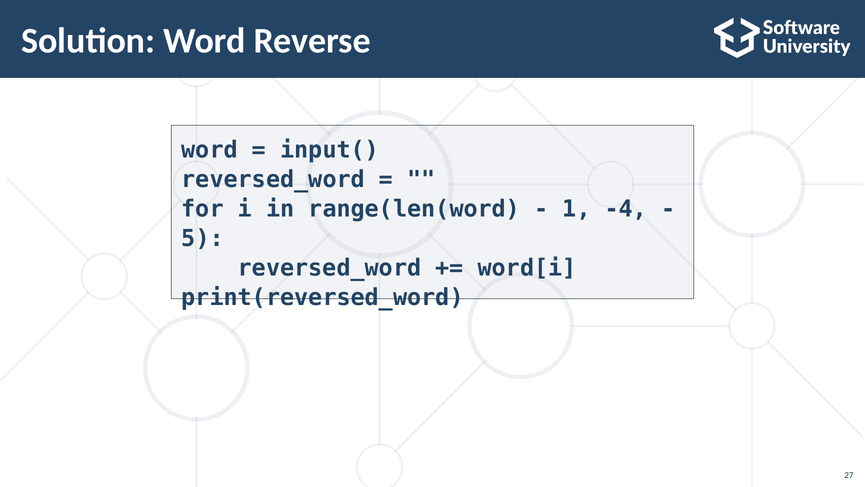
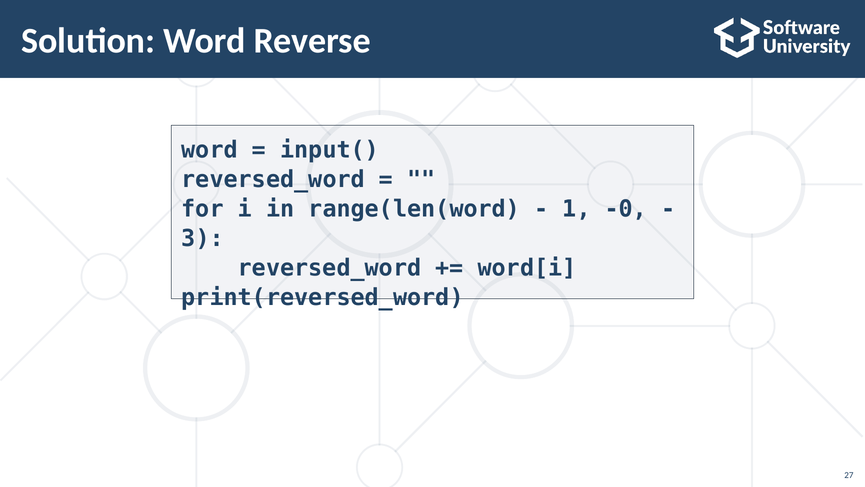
-4: -4 -> -0 (626, 209)
5: 5 -> 3 (203, 238)
